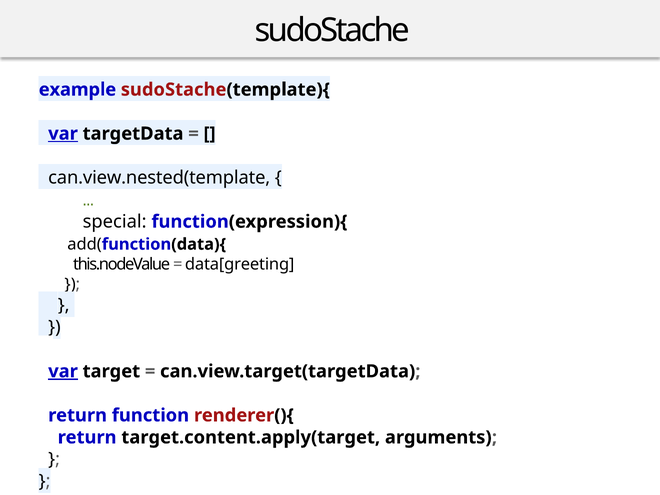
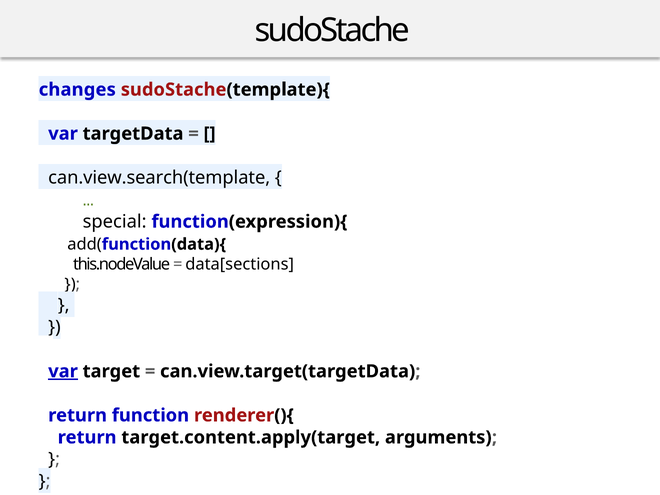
example: example -> changes (77, 90)
var underline: present -> none (63, 134)
can.view.nested(template: can.view.nested(template -> can.view.search(template (159, 178)
data[greeting: data[greeting -> data[sections (240, 264)
